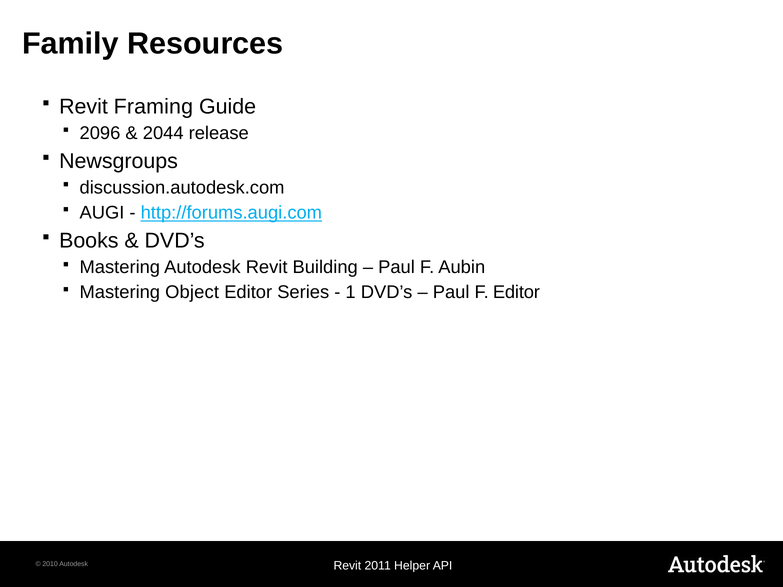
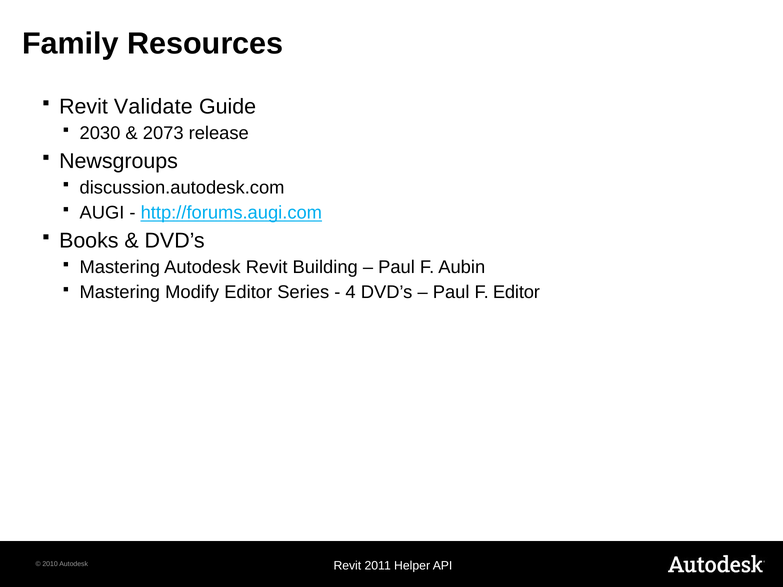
Framing: Framing -> Validate (153, 106)
2096: 2096 -> 2030 (100, 133)
2044: 2044 -> 2073 (163, 133)
Object: Object -> Modify (192, 292)
1: 1 -> 4 (351, 292)
